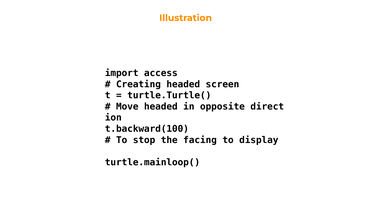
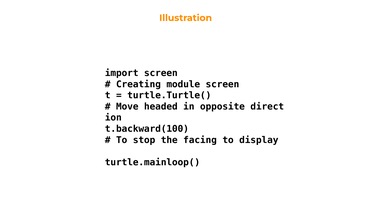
import access: access -> screen (161, 73)
Creating headed: headed -> module (183, 84)
